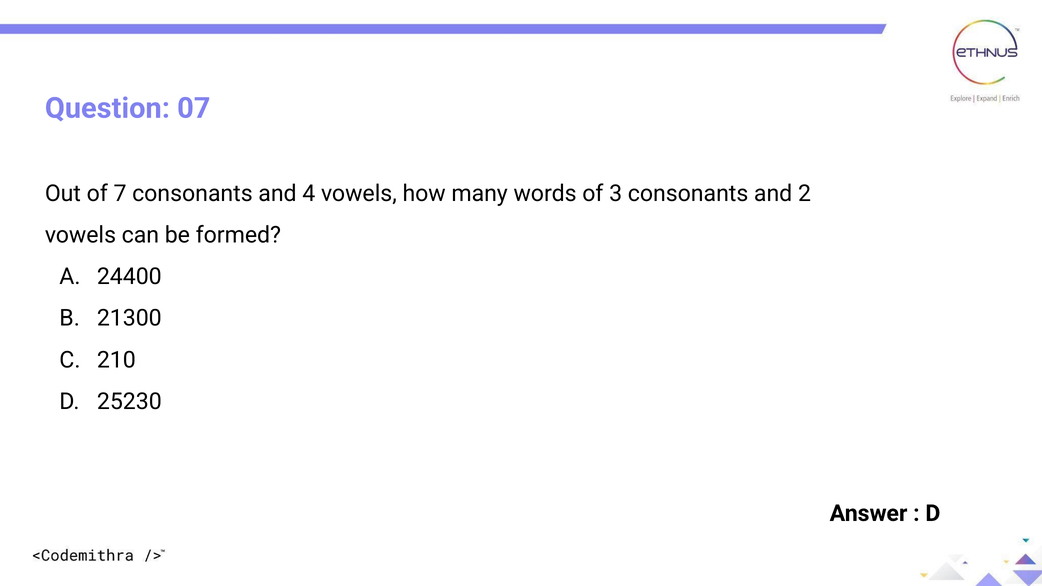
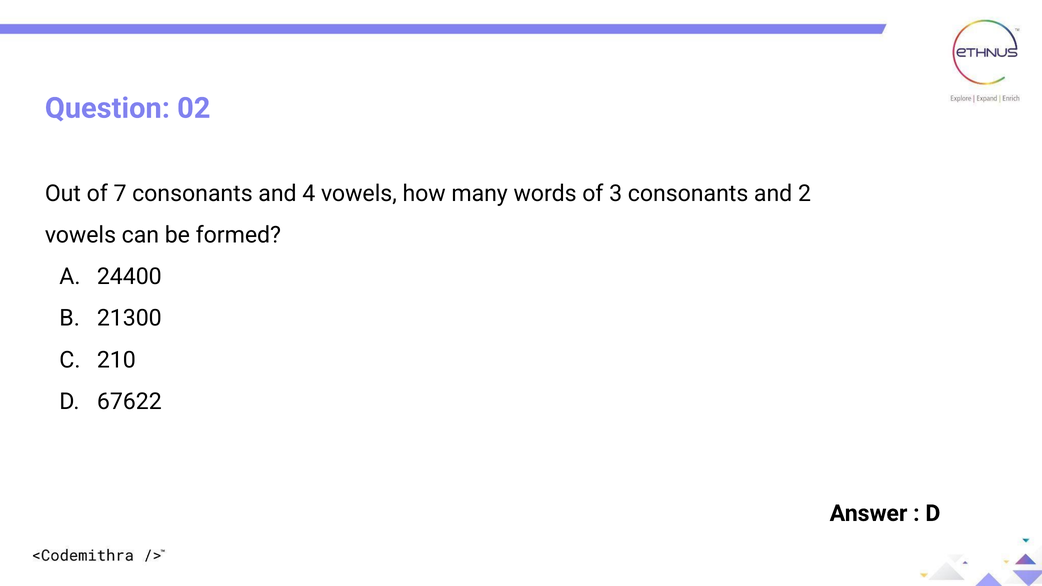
07: 07 -> 02 (194, 108)
25230: 25230 -> 67622 (129, 402)
